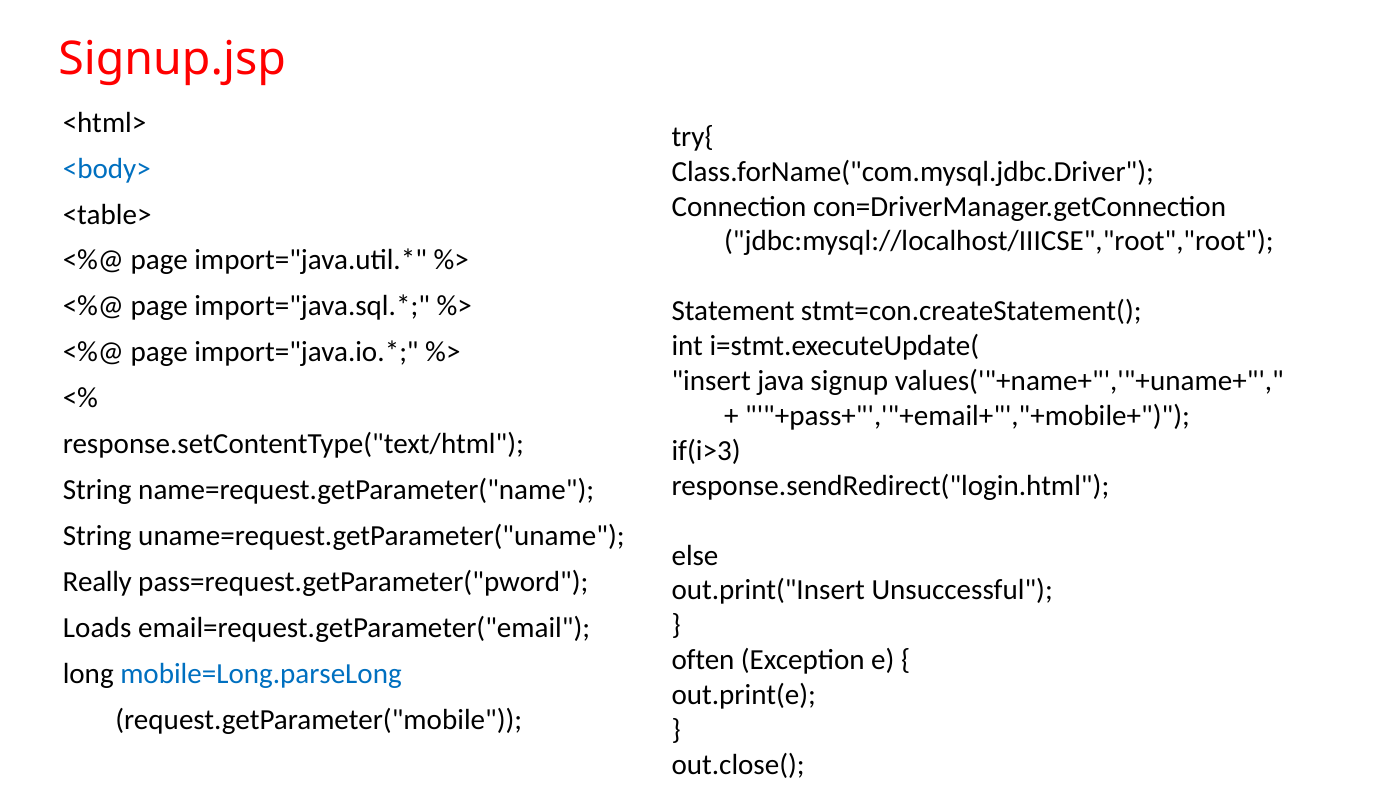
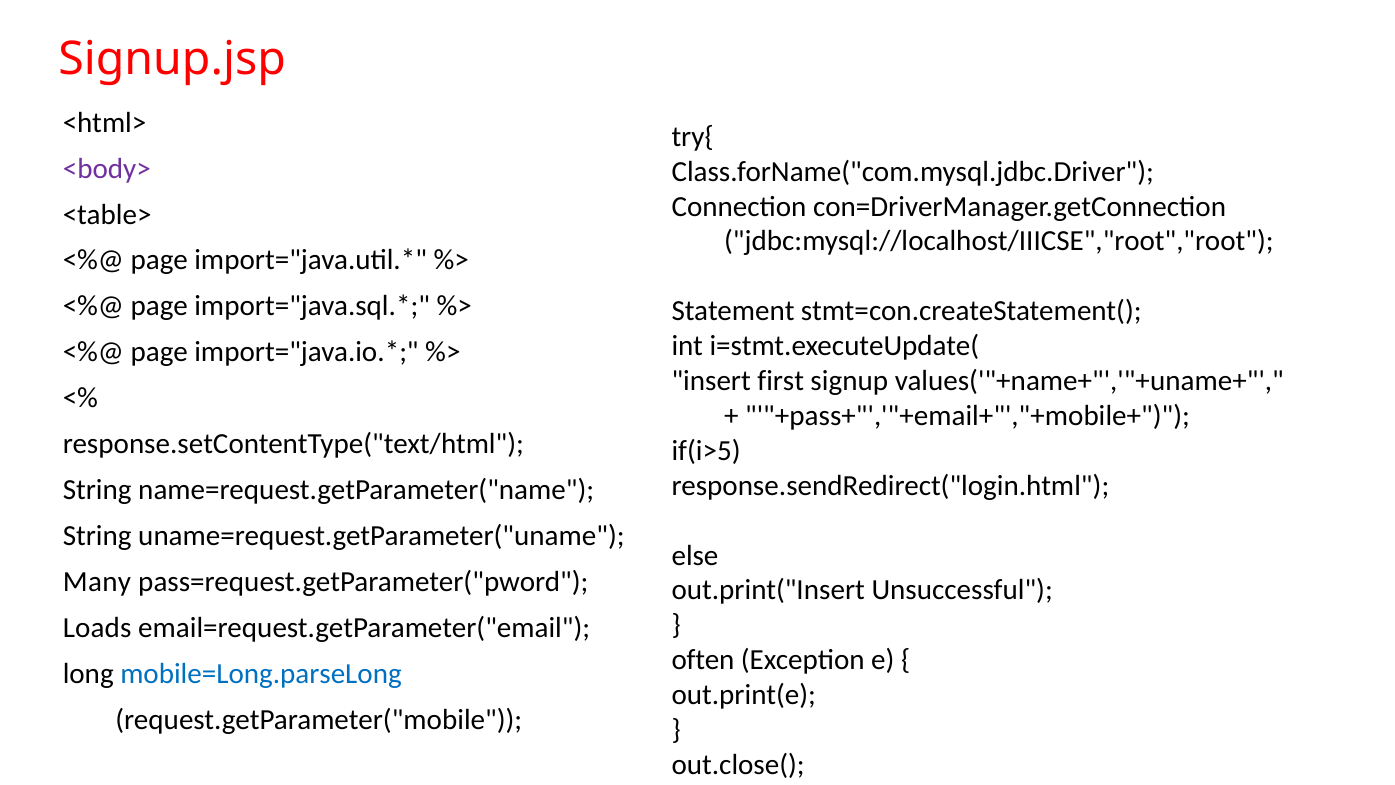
<body> colour: blue -> purple (107, 168)
java: java -> first (781, 381)
if(i>3: if(i>3 -> if(i>5 (706, 451)
Really: Really -> Many (97, 582)
